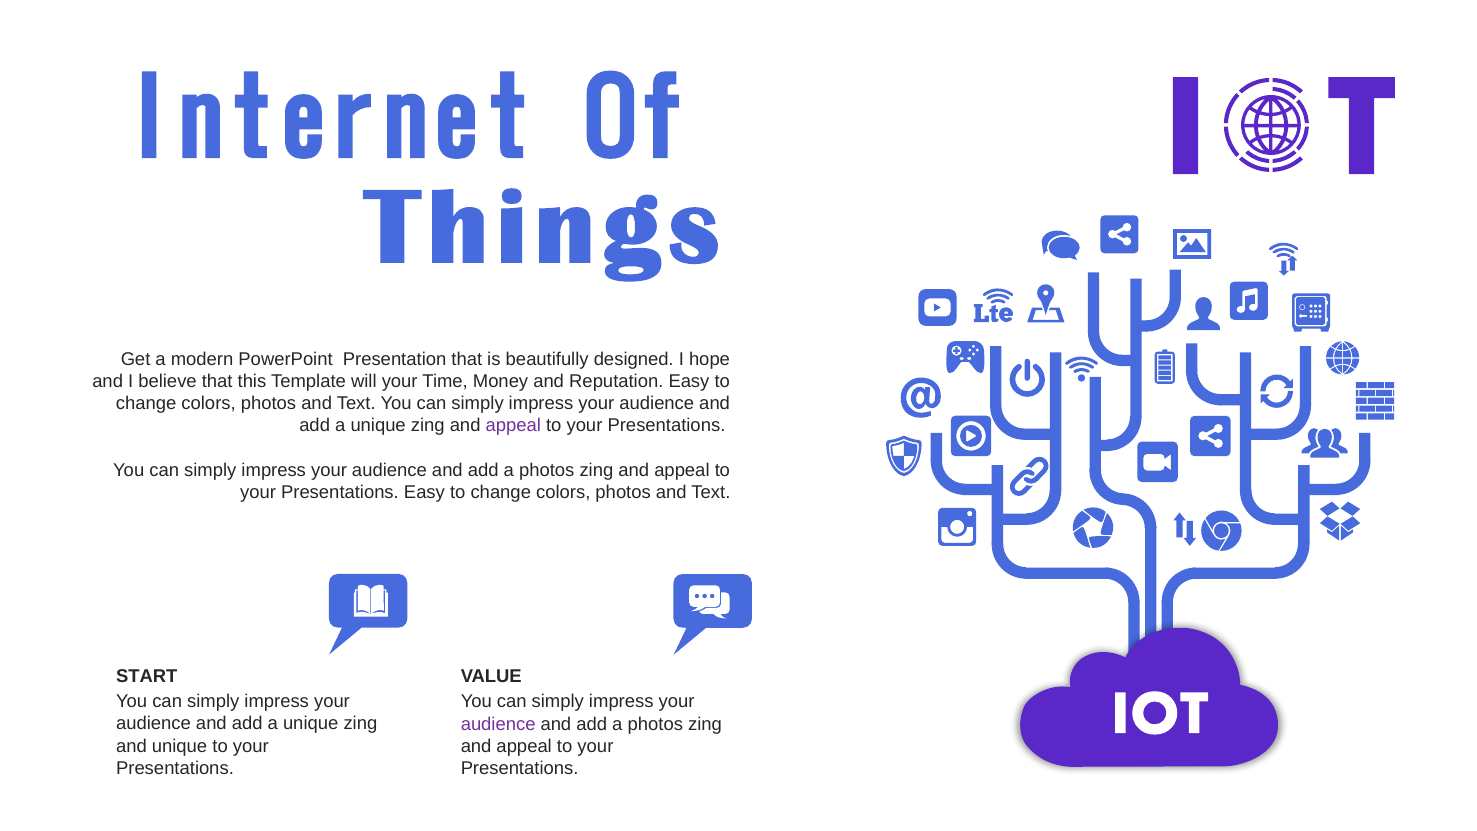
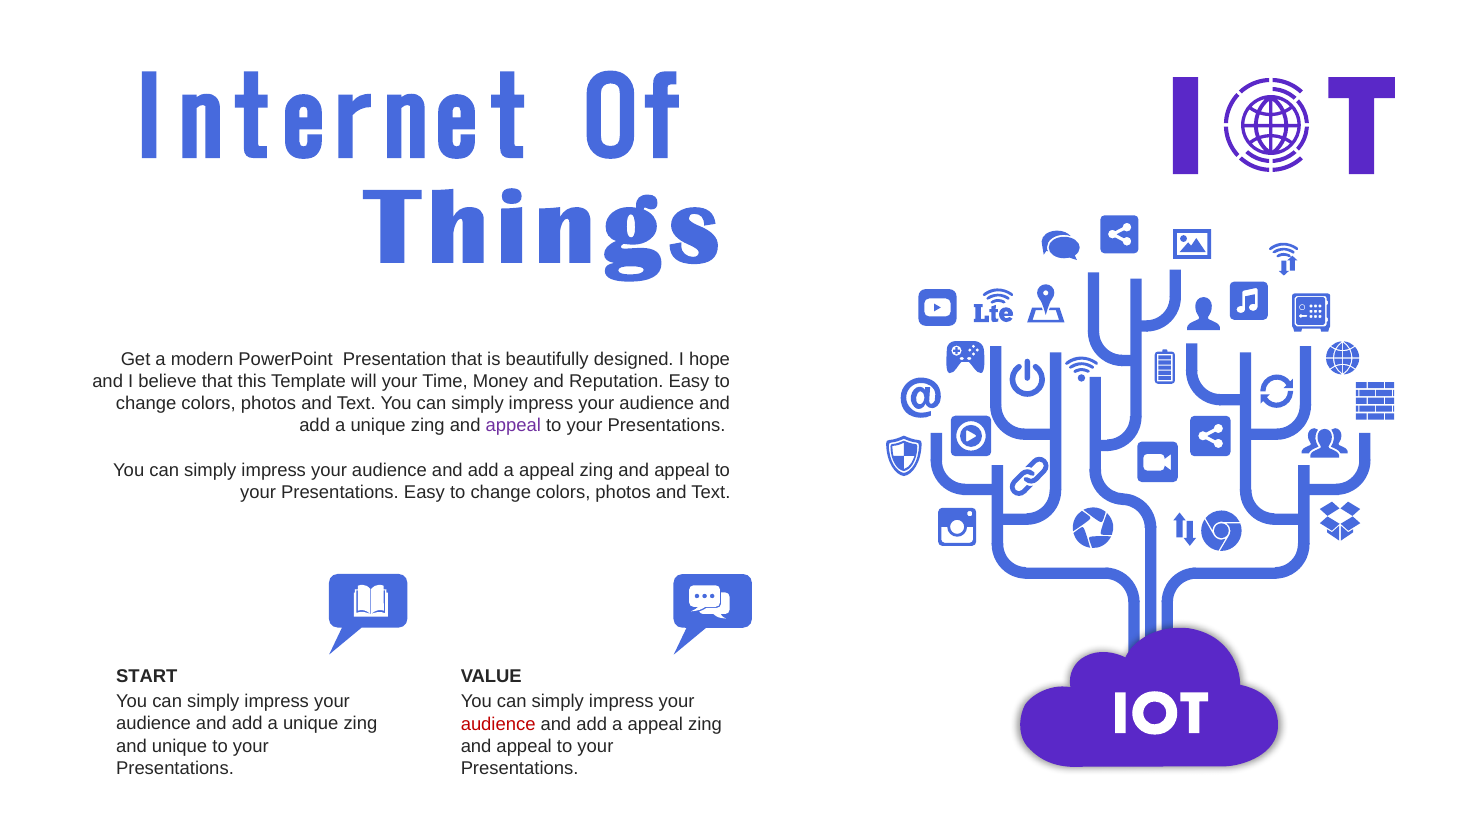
photos: photos -> appeal (547, 470)
audience colour: purple -> red (498, 724)
photos: photos -> appeal (655, 724)
